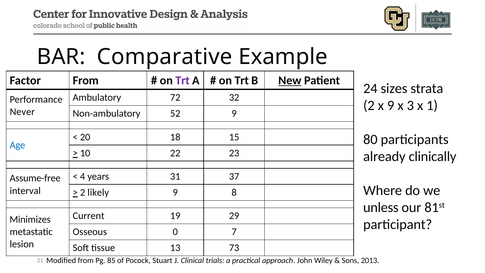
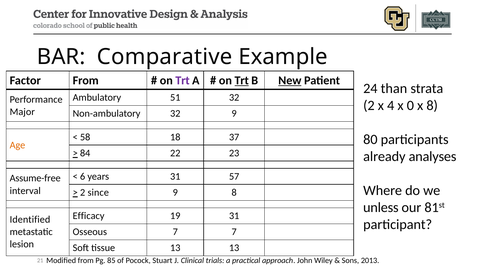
Trt underline: none -> present (242, 80)
sizes: sizes -> than (394, 88)
72: 72 -> 51 (175, 98)
x 9: 9 -> 4 (391, 105)
3: 3 -> 0 (410, 105)
x 1: 1 -> 8 (432, 105)
Never: Never -> Major (22, 112)
Non-ambulatory 52: 52 -> 32 (175, 114)
20: 20 -> 58 (85, 137)
15: 15 -> 37 (234, 137)
Age colour: blue -> orange (17, 145)
10: 10 -> 84 (85, 153)
clinically: clinically -> analyses (433, 156)
4: 4 -> 6 (83, 176)
37: 37 -> 57 (234, 176)
likely: likely -> since (98, 192)
Current: Current -> Efficacy (89, 216)
19 29: 29 -> 31 (234, 216)
Minimizes: Minimizes -> Identified (30, 219)
Osseous 0: 0 -> 7 (175, 232)
13 73: 73 -> 13 (234, 248)
